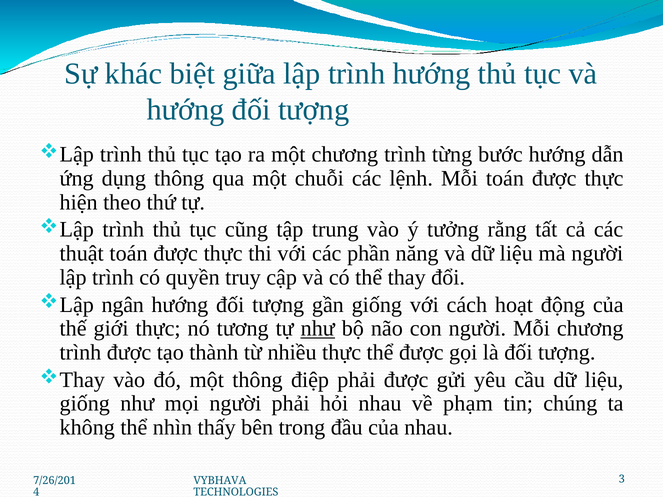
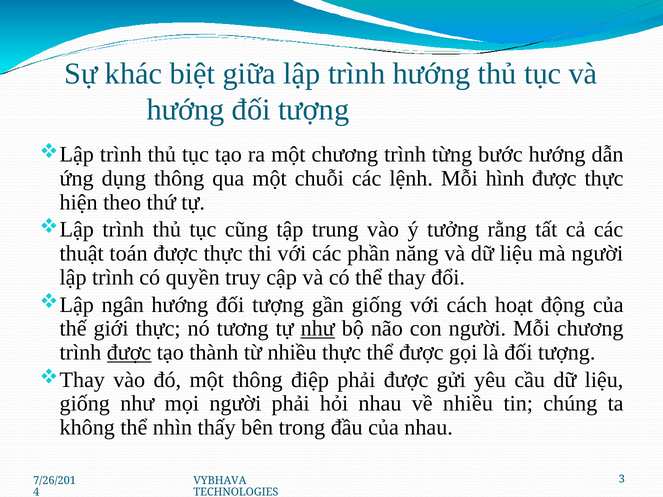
Mỗi toán: toán -> hình (505, 179)
được underline: none -> present (129, 353)
về phạm: phạm -> nhiều (468, 404)
